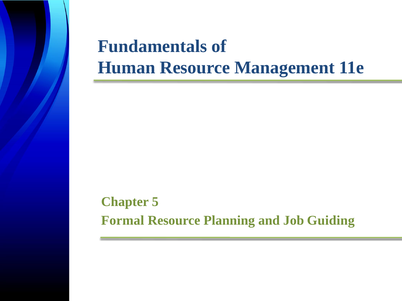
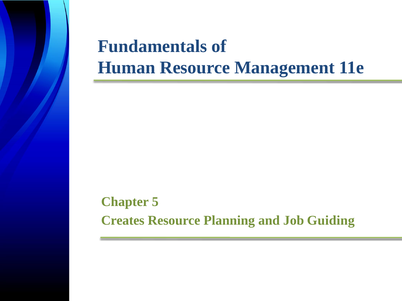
Formal: Formal -> Creates (123, 221)
